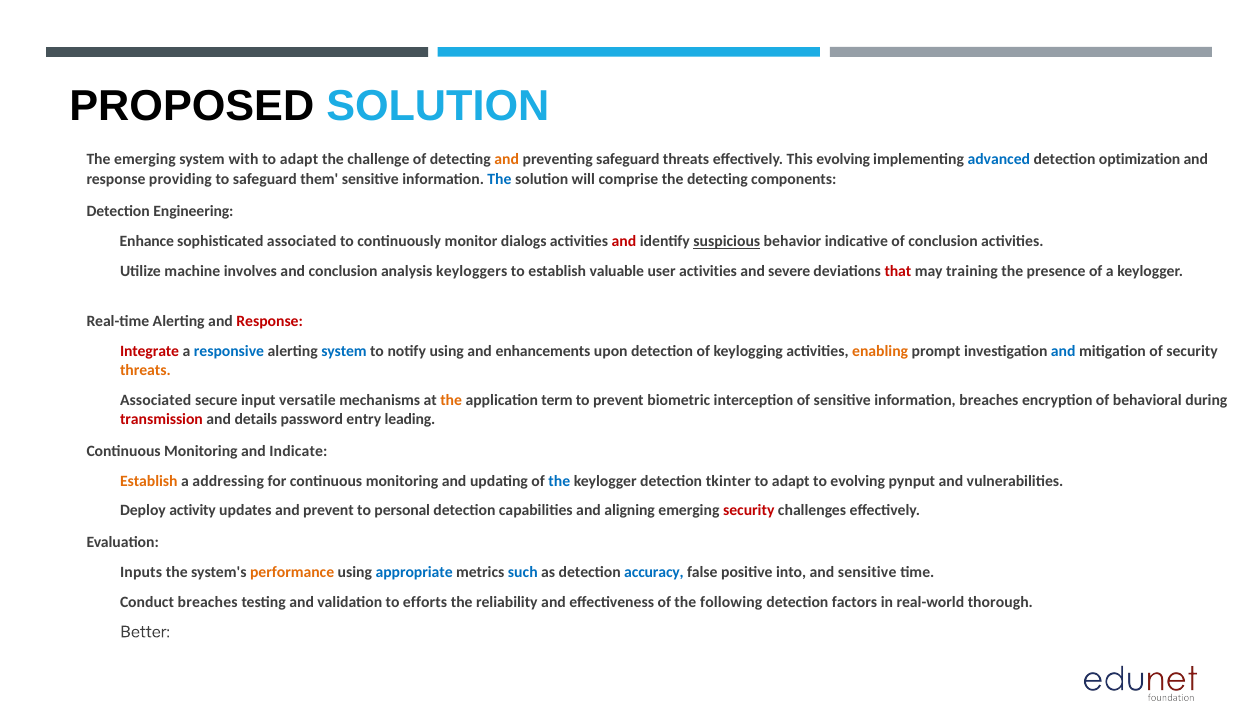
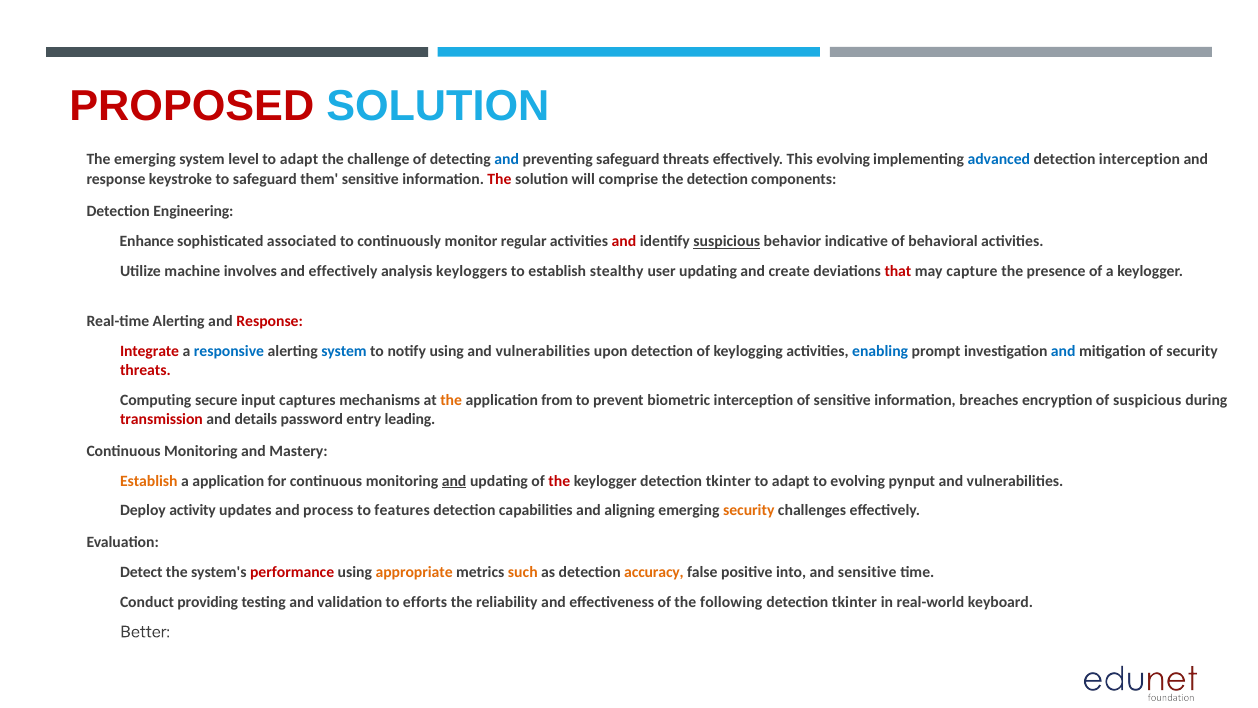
PROPOSED colour: black -> red (192, 106)
with: with -> level (244, 159)
and colour: orange -> blue (507, 159)
detection optimization: optimization -> interception (1139, 159)
providing: providing -> keystroke (181, 180)
The colour: blue -> red (500, 180)
the detecting: detecting -> detection (717, 180)
dialogs: dialogs -> regular (524, 241)
of conclusion: conclusion -> behavioral (943, 241)
and conclusion: conclusion -> effectively (343, 271)
valuable: valuable -> stealthy (617, 271)
user activities: activities -> updating (708, 271)
severe: severe -> create (789, 271)
training: training -> capture (972, 271)
enhancements: enhancements -> vulnerabilities (543, 351)
enabling colour: orange -> blue (880, 351)
threats colour: orange -> red (145, 370)
Associated: Associated -> Computing (156, 400)
versatile: versatile -> captures (307, 400)
term: term -> from (557, 400)
of behavioral: behavioral -> suspicious (1147, 400)
Indicate: Indicate -> Mastery (299, 451)
a addressing: addressing -> application (228, 481)
and underline: none -> present (454, 481)
the colour: blue -> red (559, 481)
and prevent: prevent -> process (328, 510)
personal: personal -> features (402, 510)
security colour: red -> orange (749, 510)
Inputs: Inputs -> Detect (141, 572)
performance colour: orange -> red (292, 572)
appropriate colour: blue -> orange (414, 572)
such colour: blue -> orange (523, 572)
accuracy colour: blue -> orange (654, 572)
Conduct breaches: breaches -> providing (208, 602)
factors: factors -> tkinter (855, 602)
thorough: thorough -> keyboard (1000, 602)
